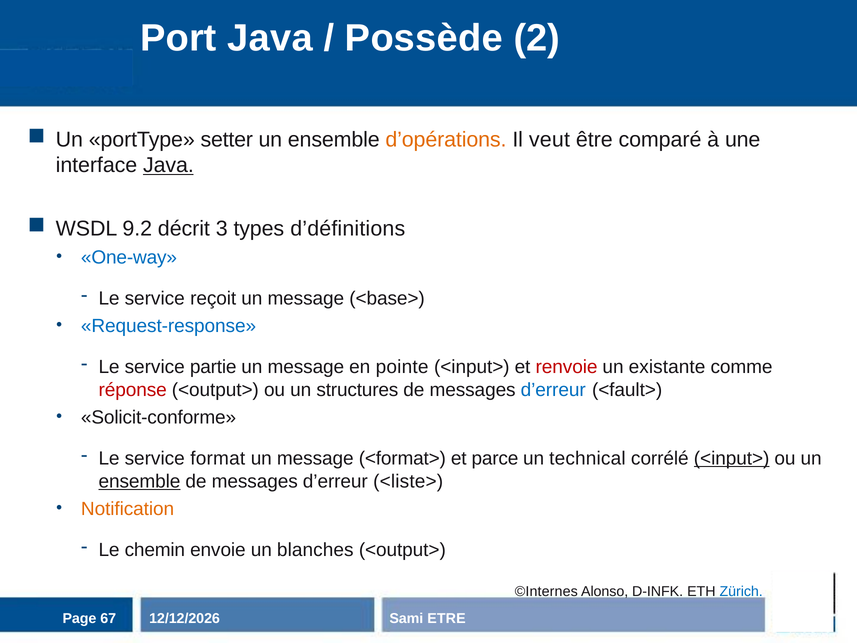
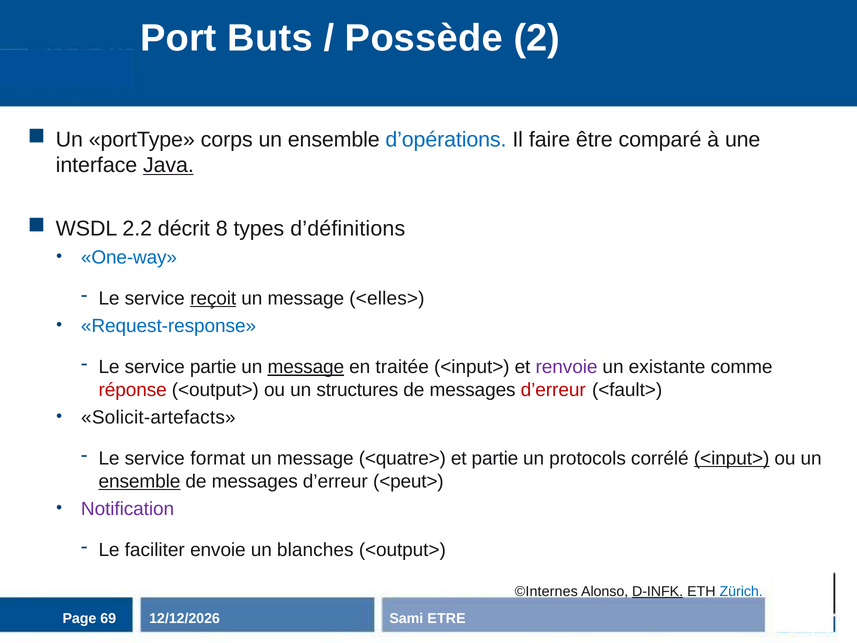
Port Java: Java -> Buts (270, 38)
setter: setter -> corps (227, 139)
d’opérations colour: orange -> blue (446, 139)
veut: veut -> faire (550, 139)
9.2: 9.2 -> 2.2 (137, 228)
3: 3 -> 8 (222, 228)
reçoit underline: none -> present (213, 298)
<base>: <base> -> <elles> (387, 298)
message underline: none -> present (306, 367)
pointe: pointe -> traitée (402, 367)
renvoie colour: red -> purple (567, 367)
d’erreur colour: blue -> red (553, 390)
Solicit-conforme: Solicit-conforme -> Solicit-artefacts (158, 417)
<format>: <format> -> <quatre> (402, 458)
et parce: parce -> partie (495, 458)
technical: technical -> protocols (588, 458)
<liste>: <liste> -> <peut> (408, 481)
Notification colour: orange -> purple (128, 509)
chemin: chemin -> faciliter (155, 550)
D-INFK underline: none -> present (658, 591)
67: 67 -> 69 (108, 618)
